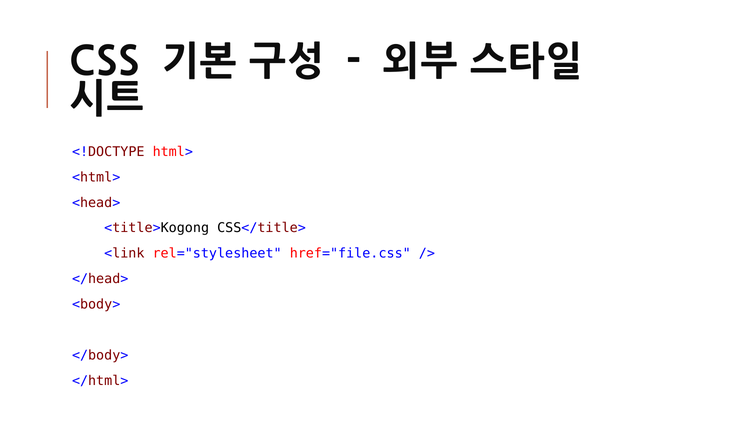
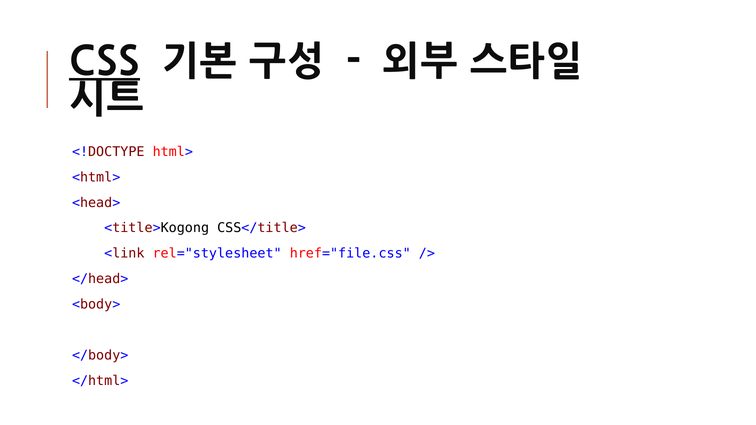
CSS underline: none -> present (104, 62)
